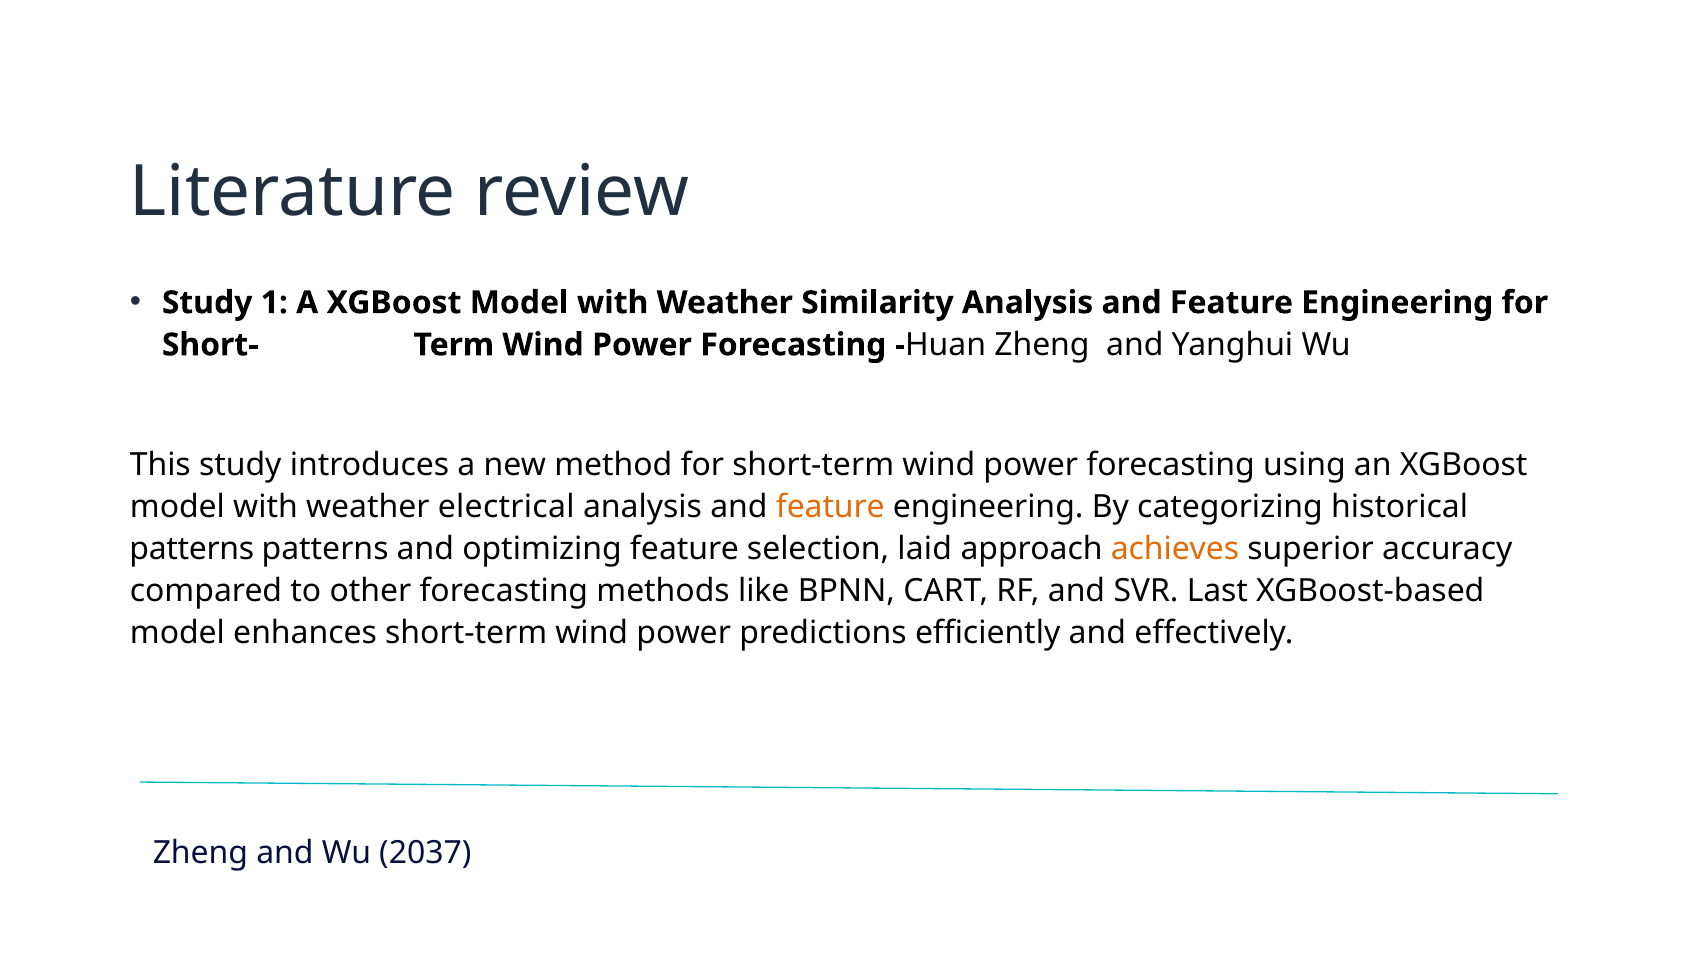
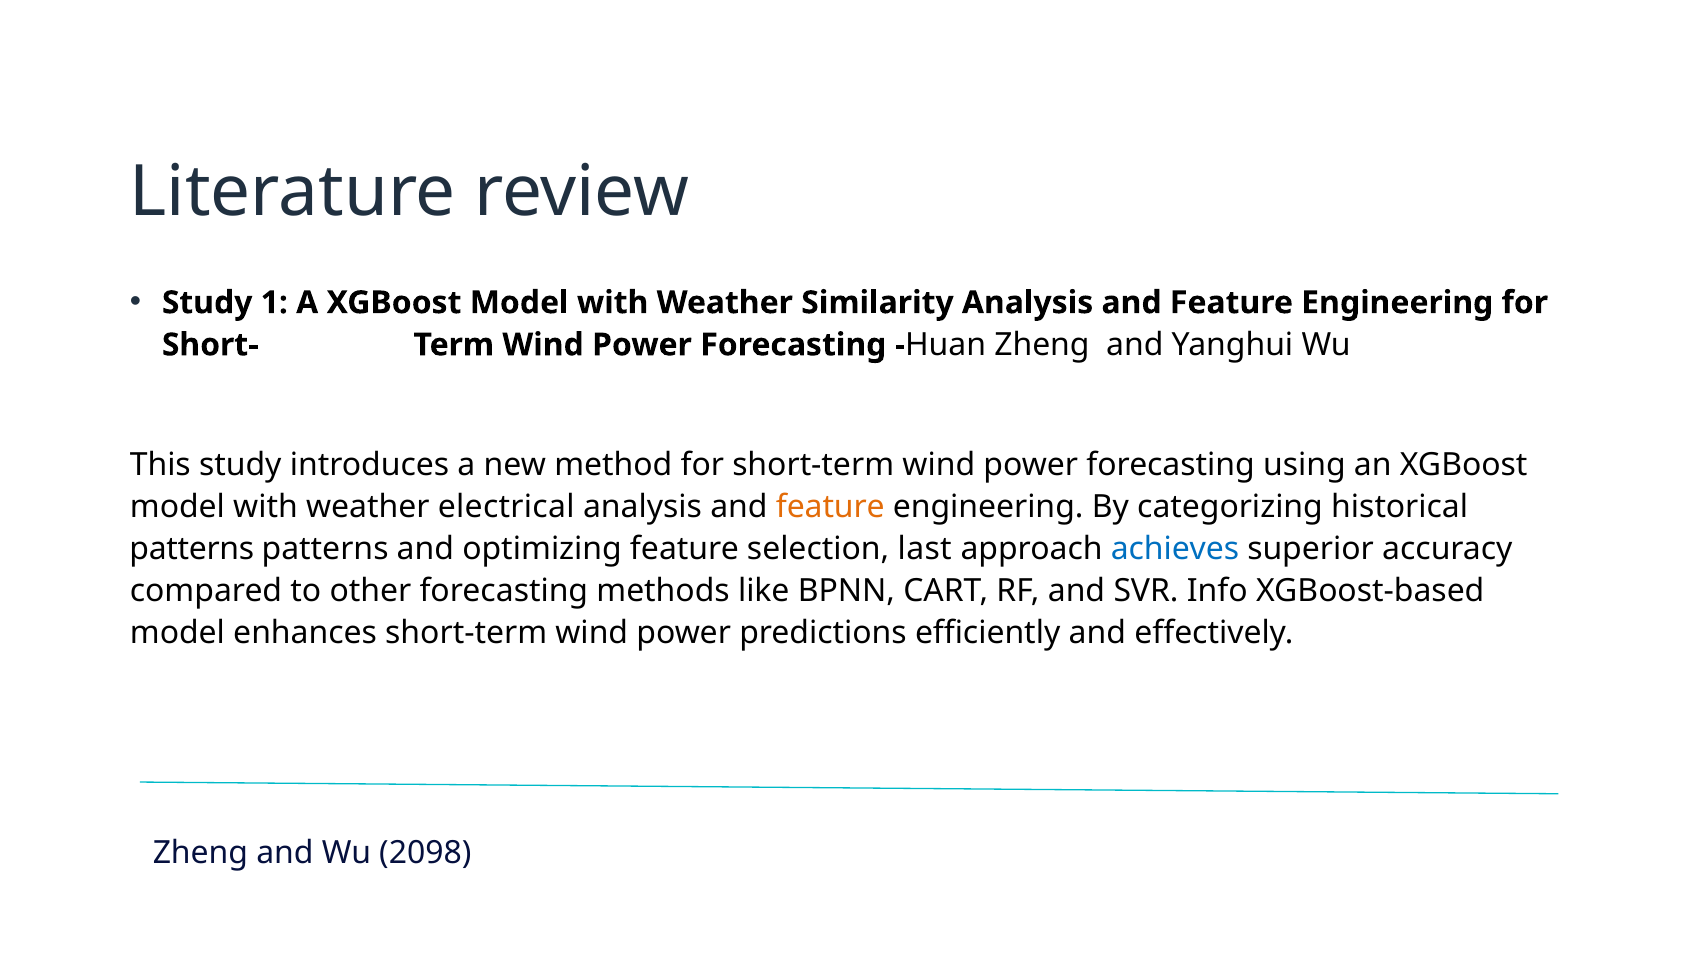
laid: laid -> last (925, 549)
achieves colour: orange -> blue (1175, 549)
Last: Last -> Info (1217, 591)
2037: 2037 -> 2098 (425, 853)
